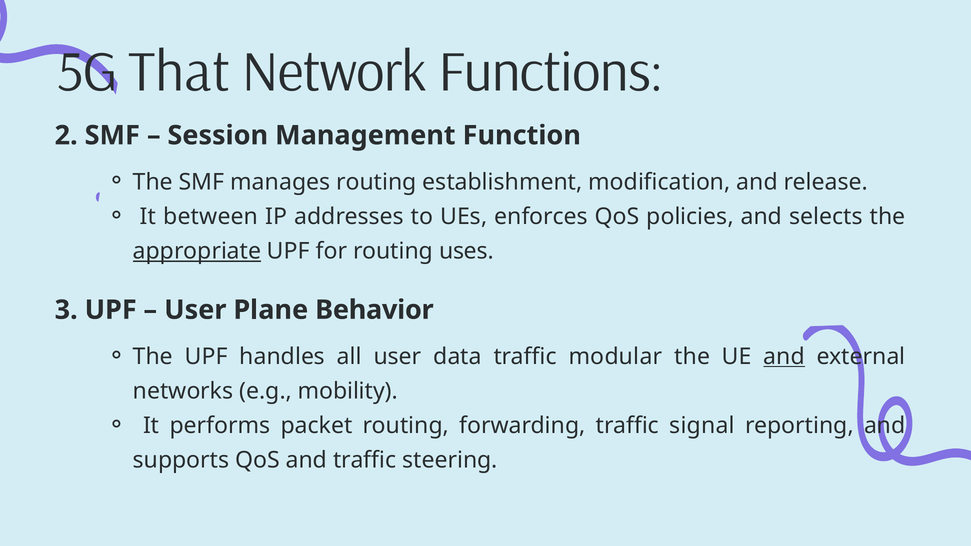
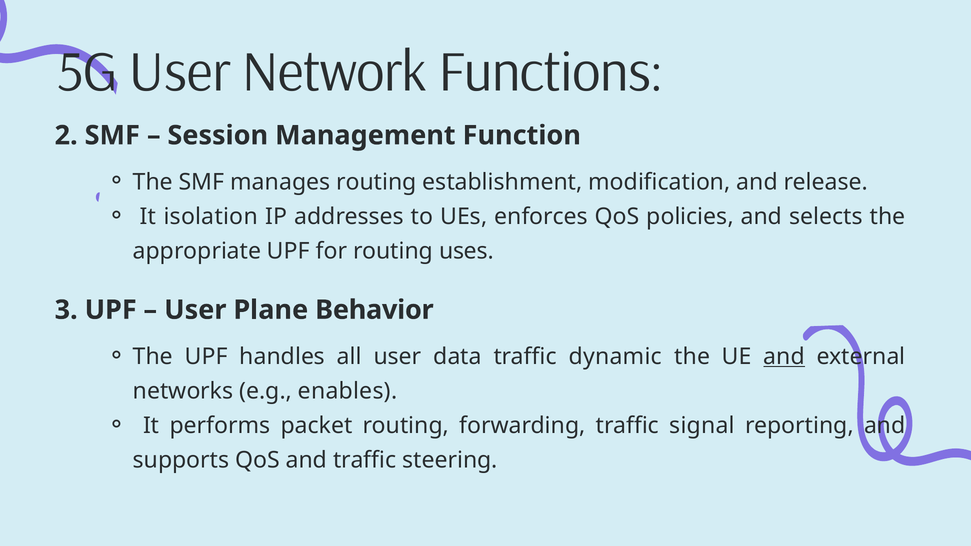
5G That: That -> User (180, 72)
between: between -> isolation (211, 217)
appropriate underline: present -> none (197, 251)
modular: modular -> dynamic (615, 357)
mobility: mobility -> enables (348, 391)
